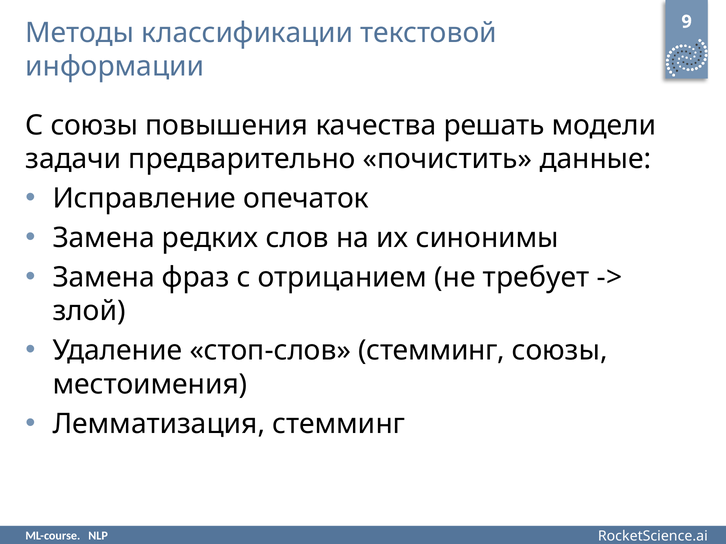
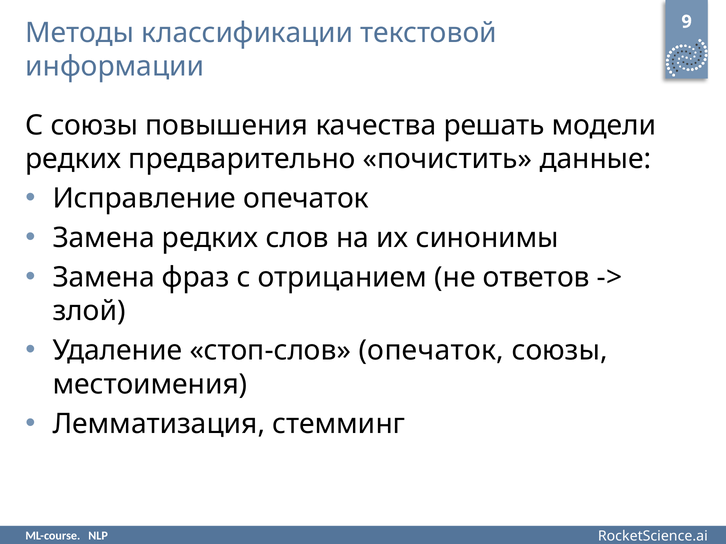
задачи: задачи -> редких (73, 159)
требует: требует -> ответов (536, 278)
стоп-слов стемминг: стемминг -> опечаток (431, 351)
